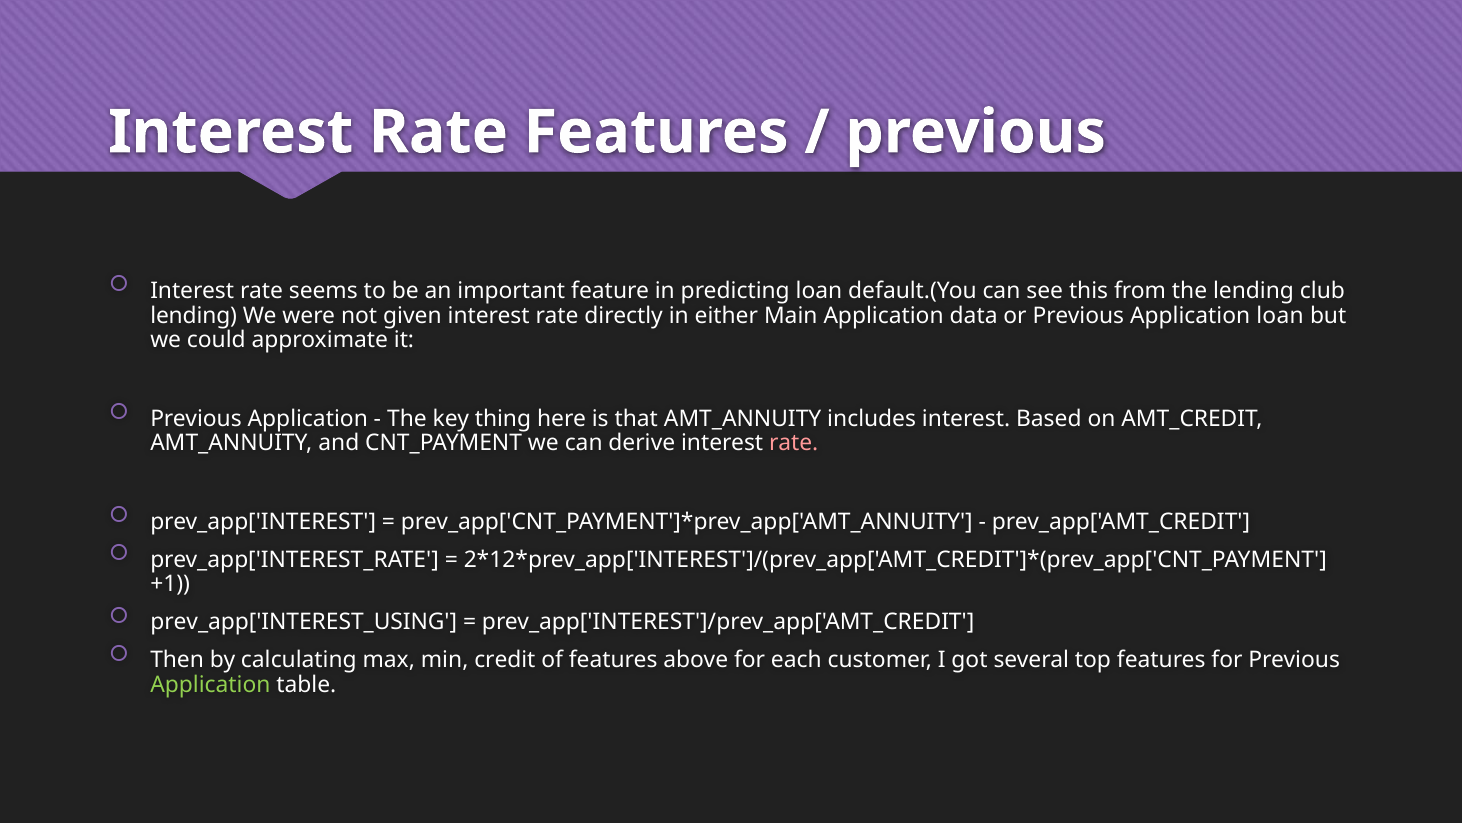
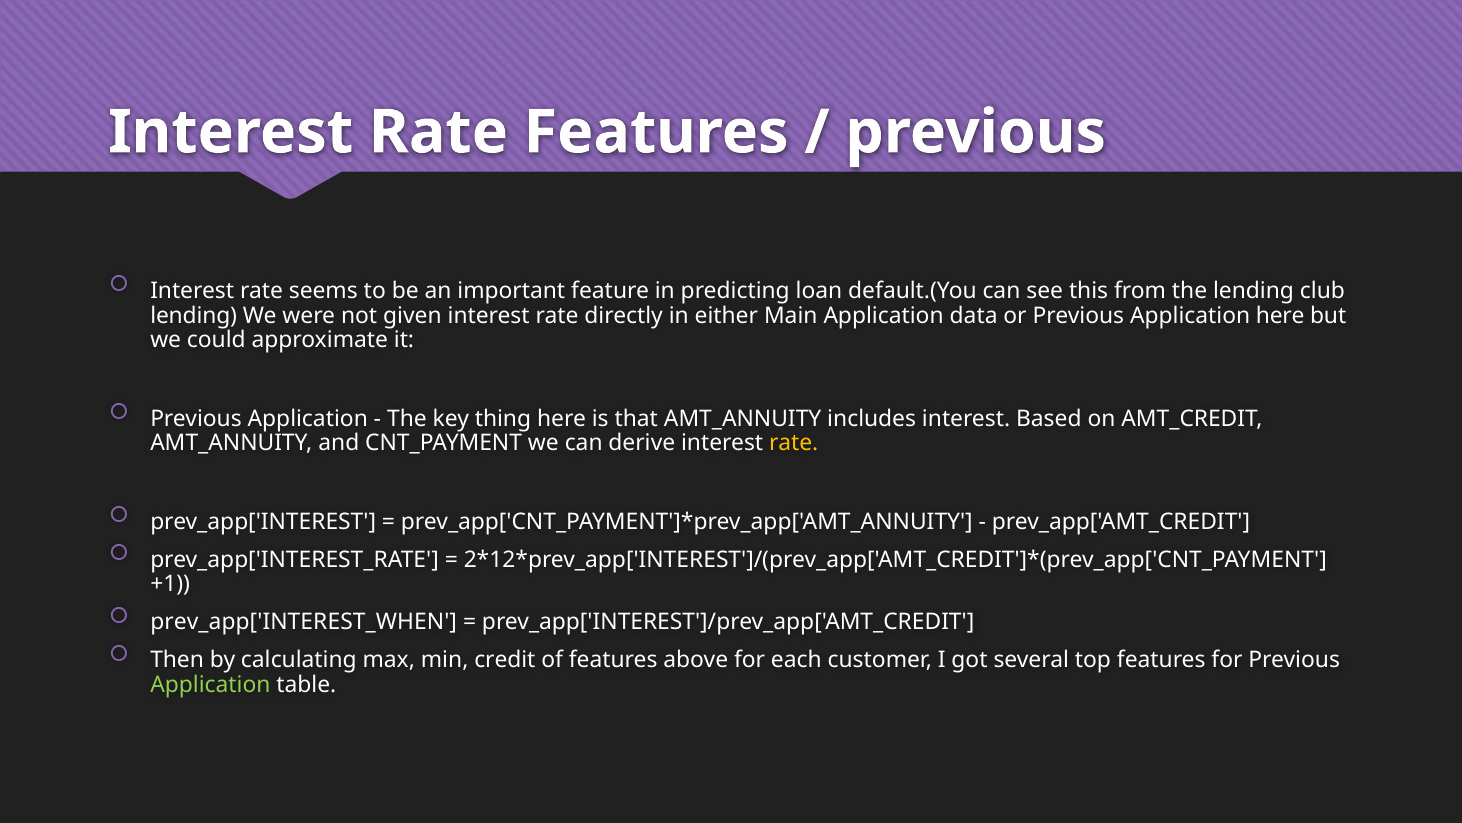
Application loan: loan -> here (1280, 315)
rate colour: pink -> yellow (794, 443)
prev_app['INTEREST_USING: prev_app['INTEREST_USING -> prev_app['INTEREST_WHEN (304, 622)
